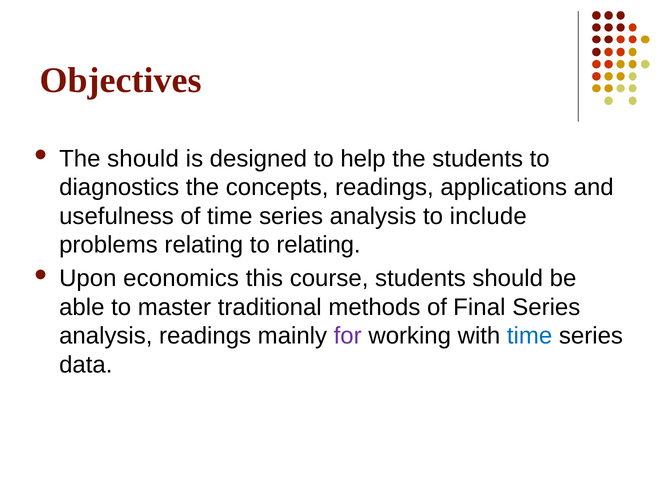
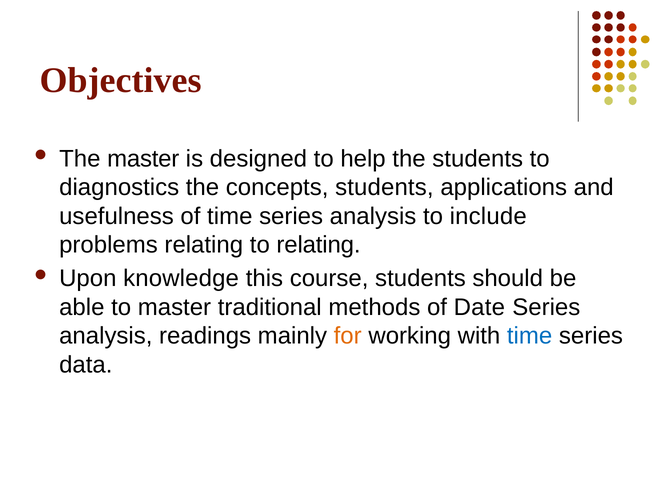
The should: should -> master (143, 159)
concepts readings: readings -> students (384, 187)
economics: economics -> knowledge (181, 278)
Final: Final -> Date (479, 307)
for colour: purple -> orange (348, 336)
